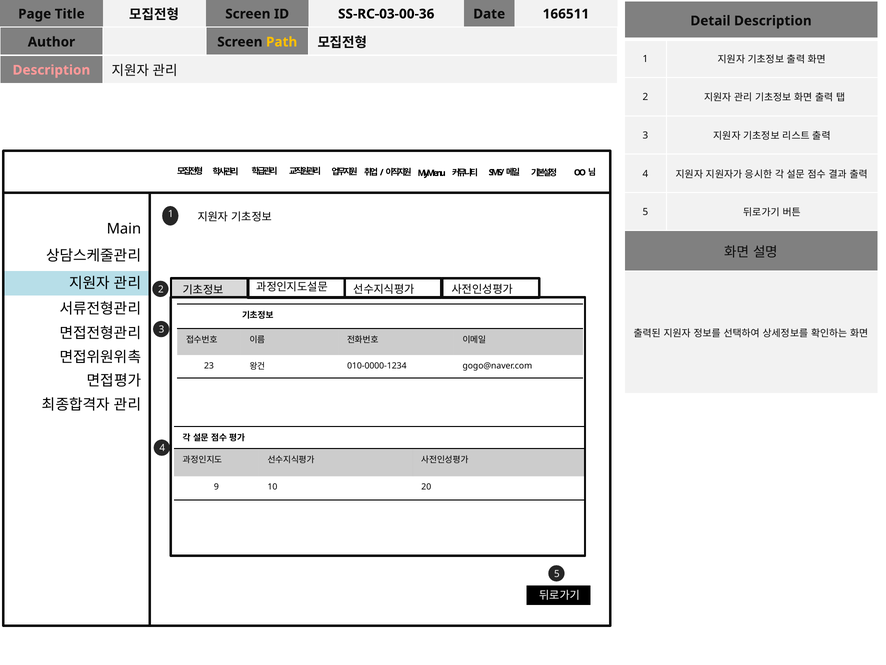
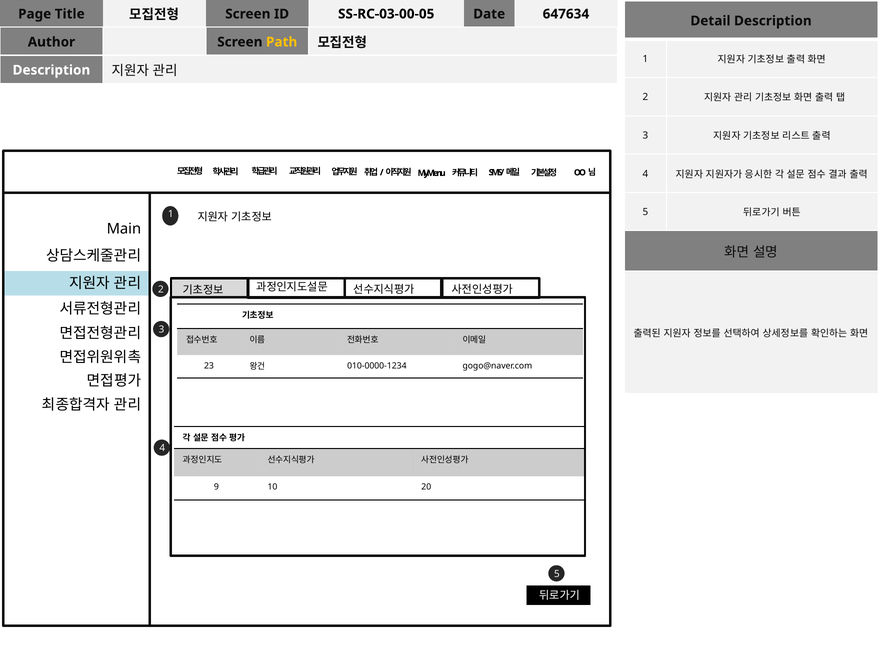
SS-RC-03-00-36: SS-RC-03-00-36 -> SS-RC-03-00-05 (386, 14)
166511: 166511 -> 647634 (566, 14)
Description colour: pink -> white (51, 70)
